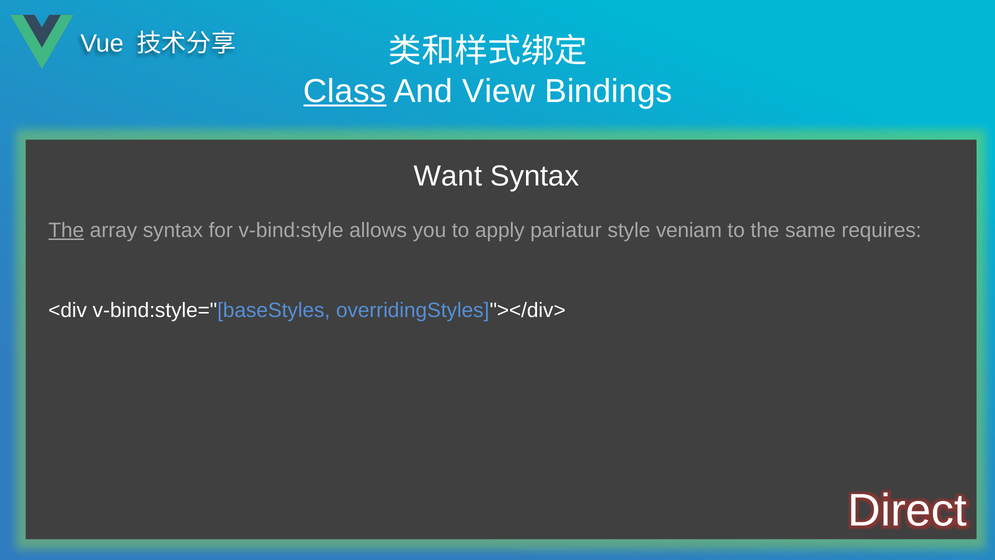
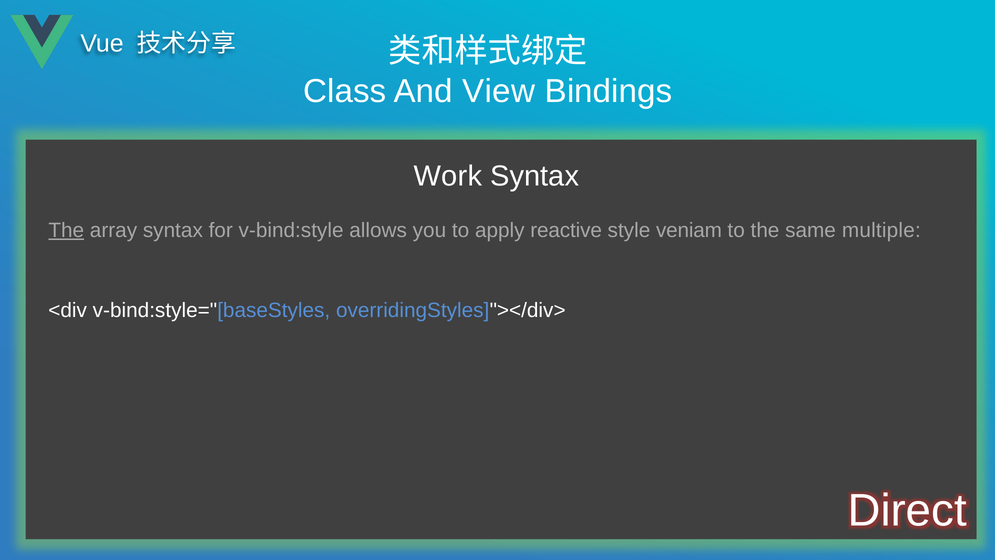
Class underline: present -> none (345, 91)
Want: Want -> Work (448, 176)
pariatur: pariatur -> reactive (566, 230)
requires: requires -> multiple (881, 230)
